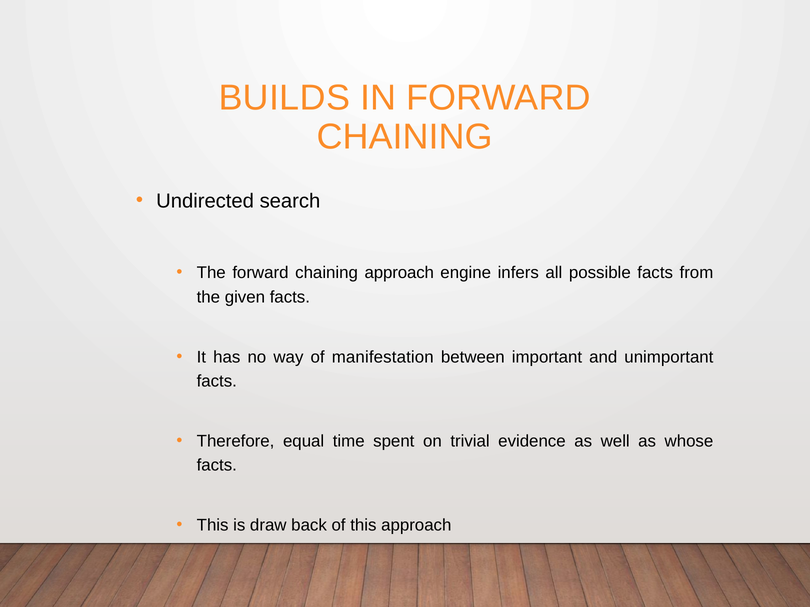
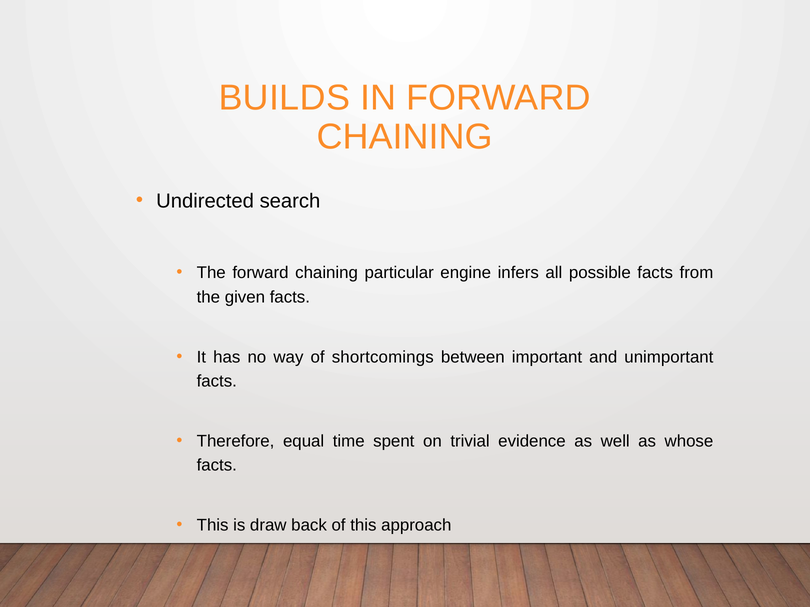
chaining approach: approach -> particular (399, 273)
manifestation: manifestation -> shortcomings (383, 357)
